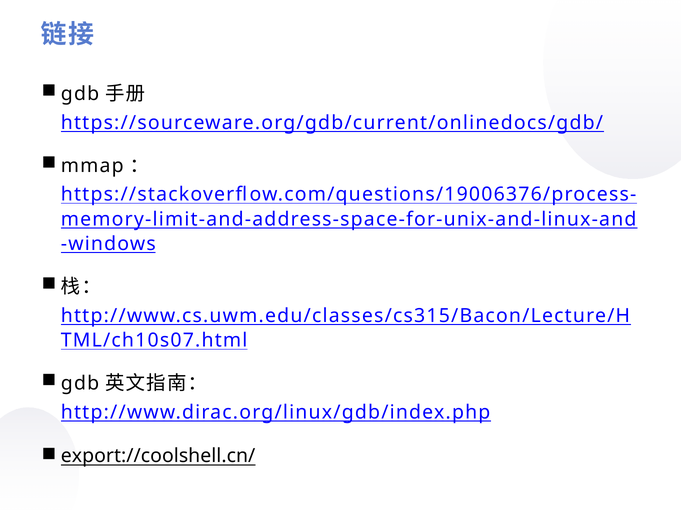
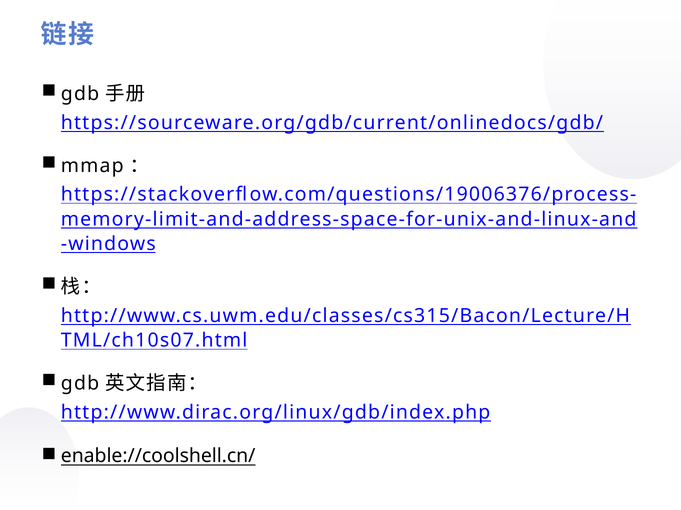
export://coolshell.cn/: export://coolshell.cn/ -> enable://coolshell.cn/ (158, 457)
